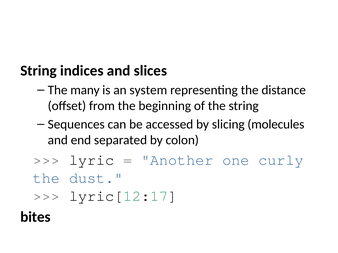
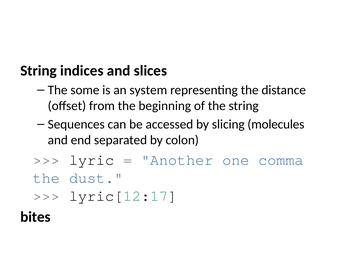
many: many -> some (85, 90)
curly: curly -> comma (281, 160)
